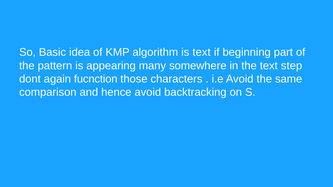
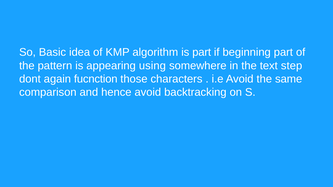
is text: text -> part (202, 52)
many: many -> using (152, 66)
